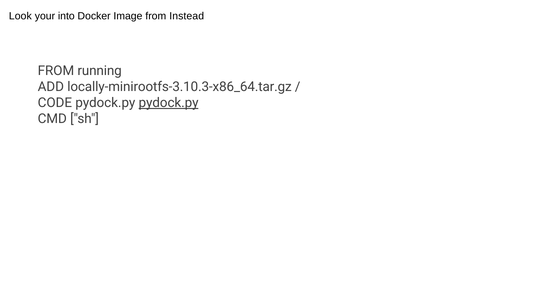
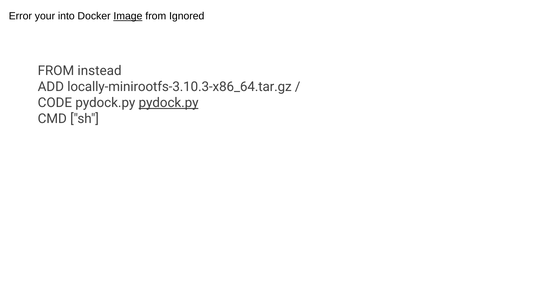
Look: Look -> Error (20, 16)
Image underline: none -> present (128, 16)
Instead: Instead -> Ignored (187, 16)
running: running -> instead (100, 71)
